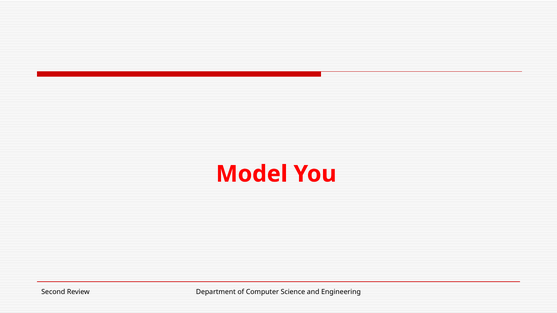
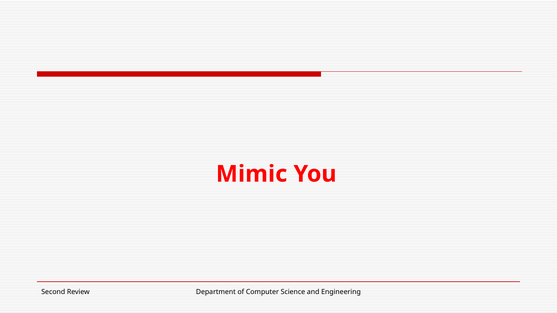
Model: Model -> Mimic (252, 174)
